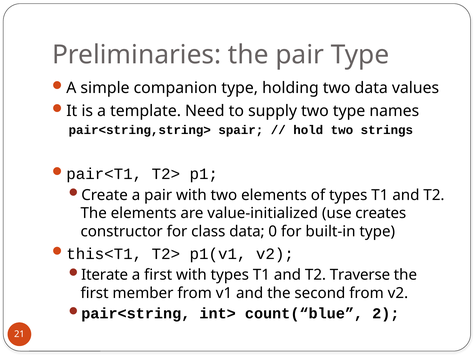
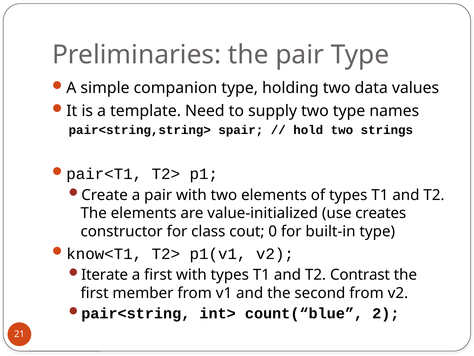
class data: data -> cout (247, 231)
this<T1: this<T1 -> know<T1 (104, 253)
Traverse: Traverse -> Contrast (360, 274)
